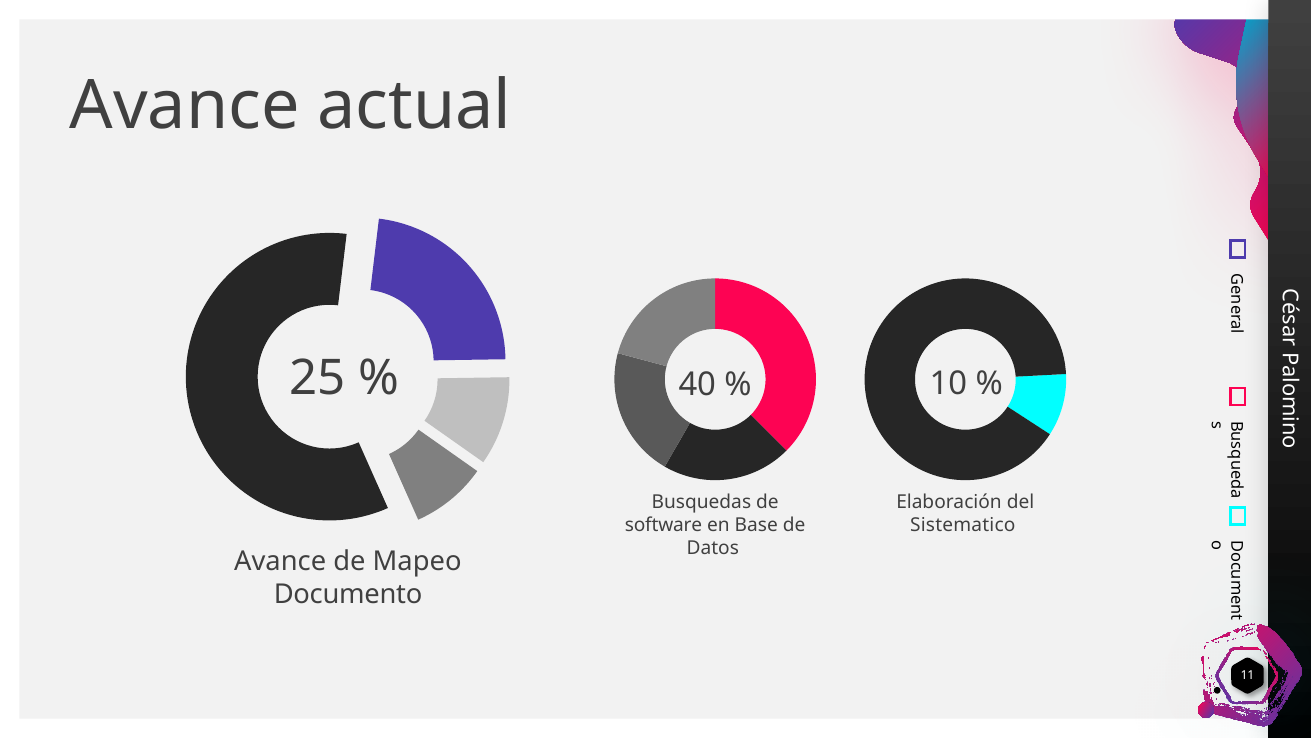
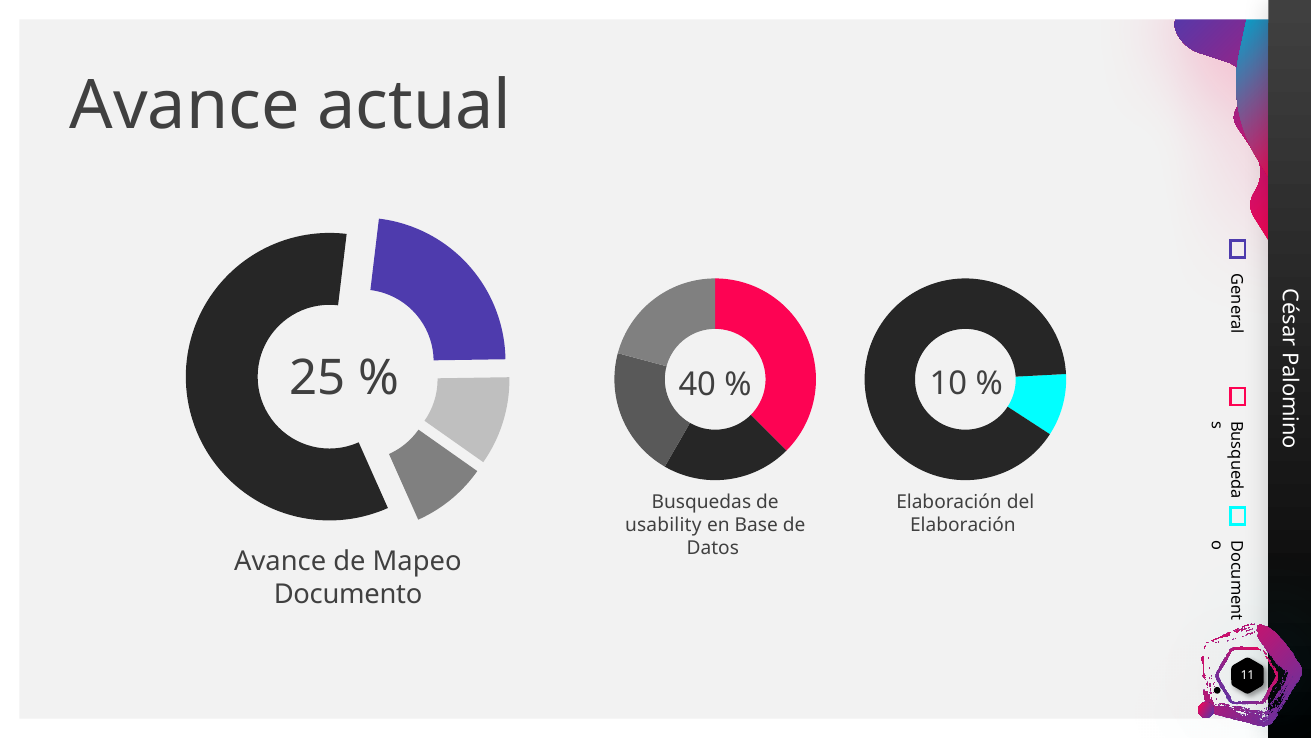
software: software -> usability (663, 525)
Sistematico: Sistematico -> Elaboración (963, 525)
